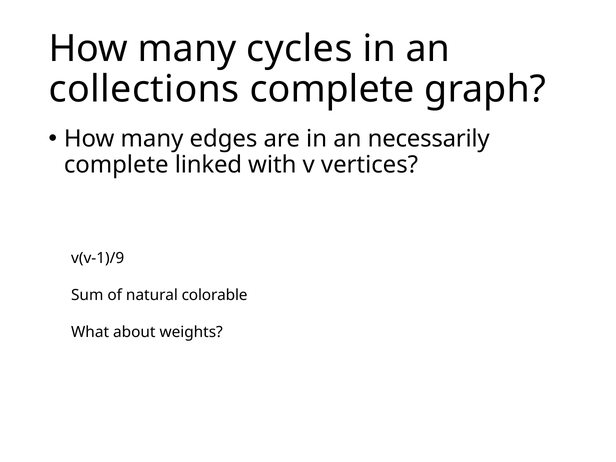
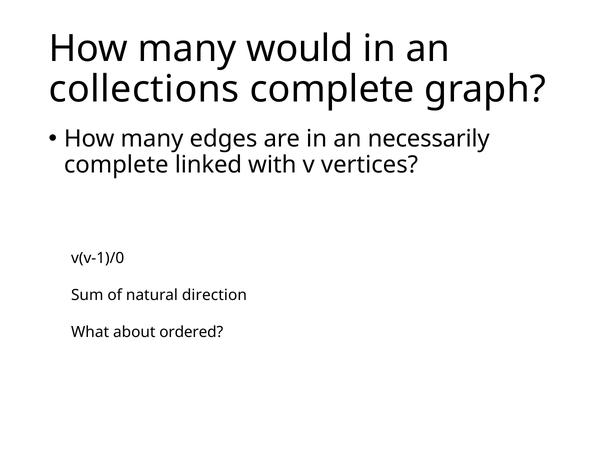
cycles: cycles -> would (300, 49)
v(v-1)/9: v(v-1)/9 -> v(v-1)/0 (98, 258)
colorable: colorable -> direction (214, 295)
weights: weights -> ordered (191, 332)
